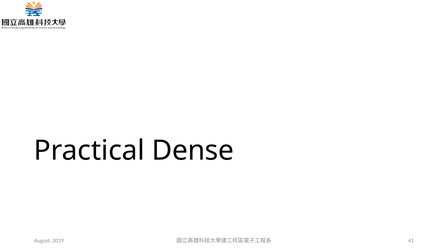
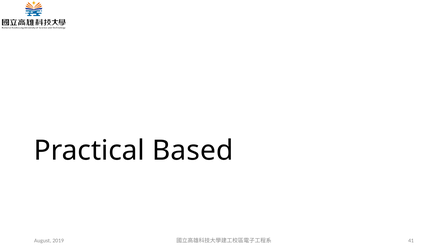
Dense: Dense -> Based (193, 151)
